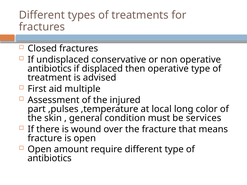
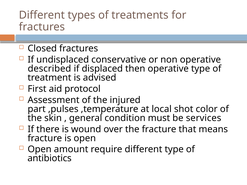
antibiotics: antibiotics -> described (49, 69)
multiple: multiple -> protocol (83, 89)
long: long -> shot (184, 109)
